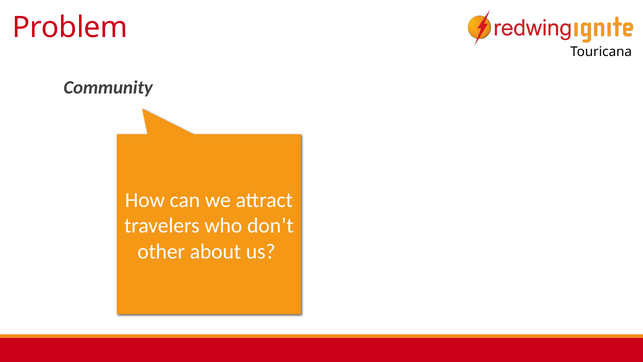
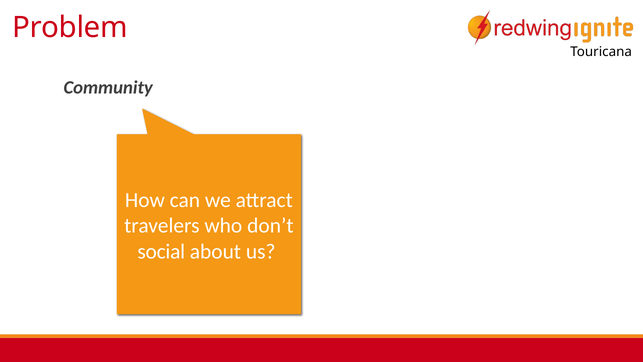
other: other -> social (161, 251)
